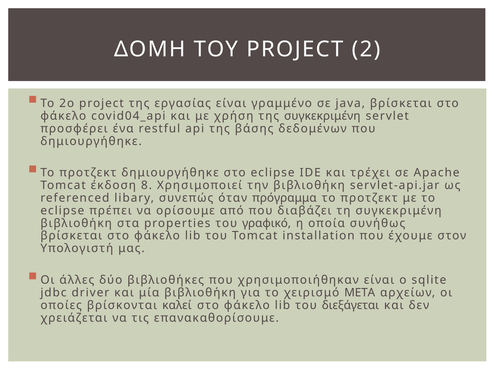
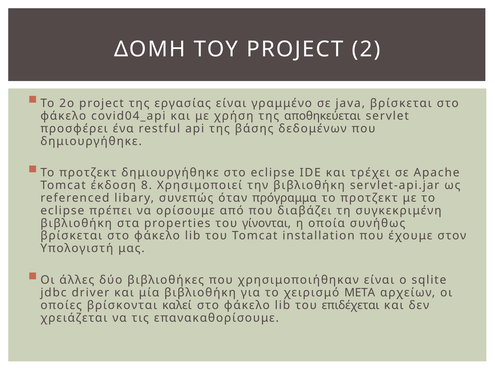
της συγκεκριμένη: συγκεκριμένη -> αποθηκεύεται (322, 116)
γραφικό: γραφικό -> γίνονται (267, 223)
διεξάγεται: διεξάγεται -> επιδέχεται (351, 305)
